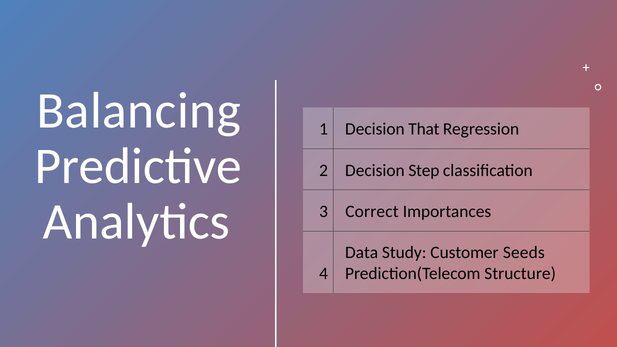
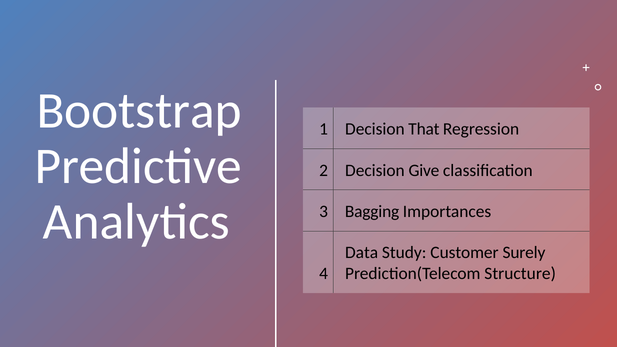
Balancing: Balancing -> Bootstrap (139, 111)
Step: Step -> Give (424, 170)
Correct: Correct -> Bagging (372, 212)
Seeds: Seeds -> Surely (524, 253)
